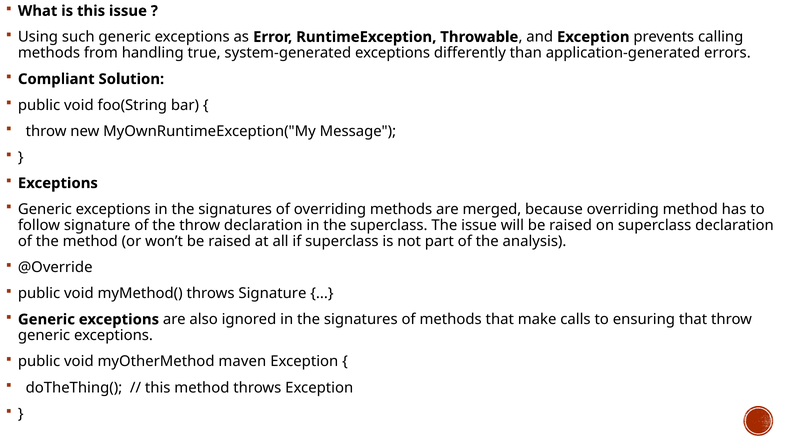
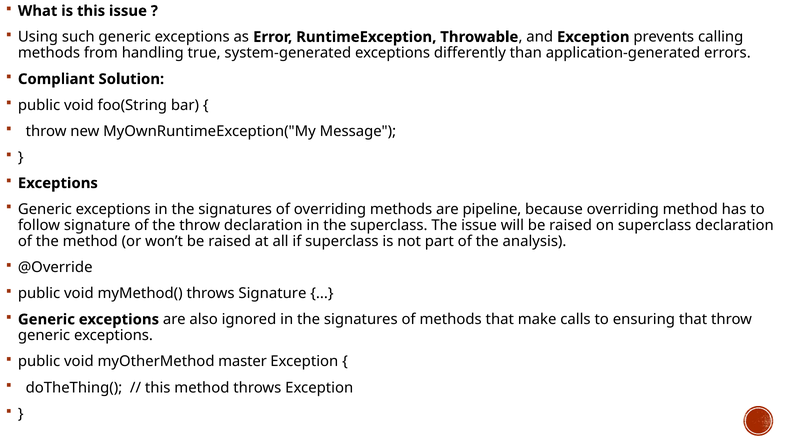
merged: merged -> pipeline (492, 209)
maven: maven -> master (242, 362)
